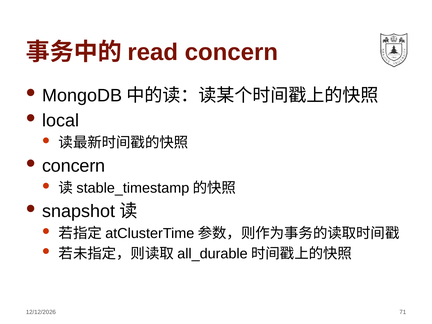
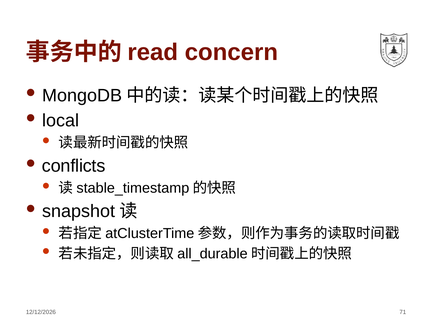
concern: concern -> conflicts (74, 166)
